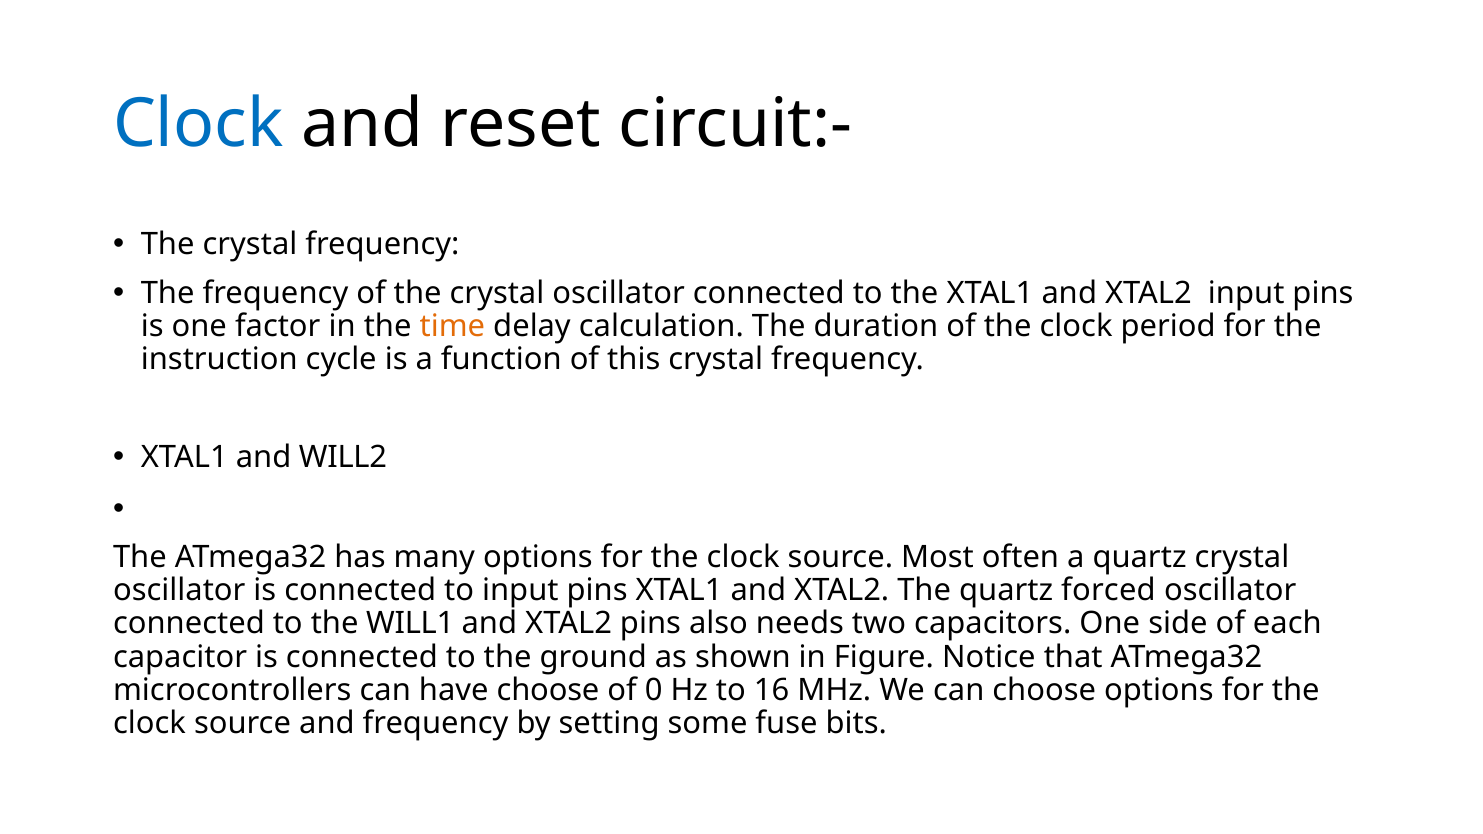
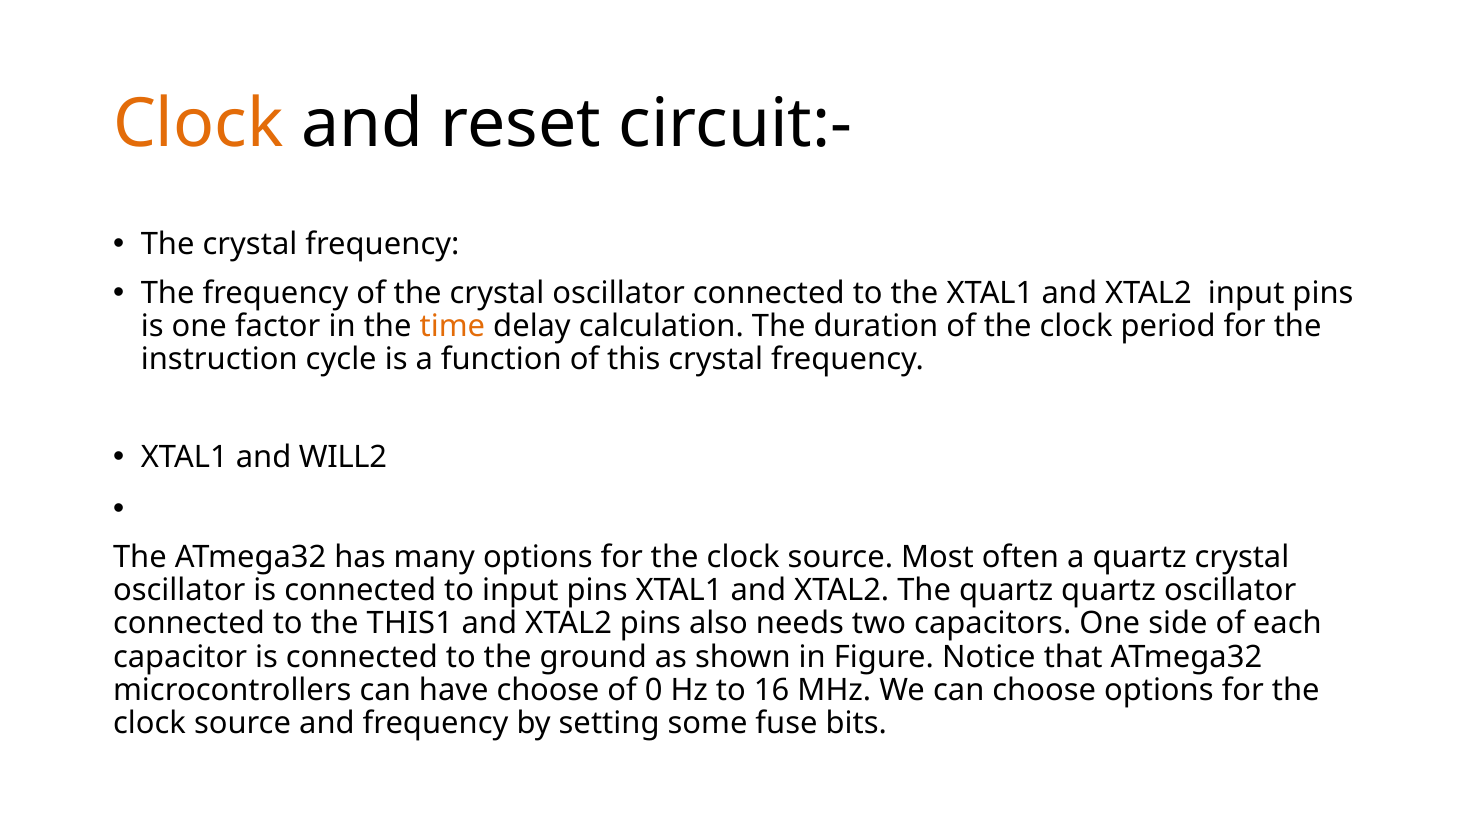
Clock colour: blue -> orange (198, 125)
quartz forced: forced -> quartz (1109, 590)
WILL1: WILL1 -> THIS1 (410, 624)
